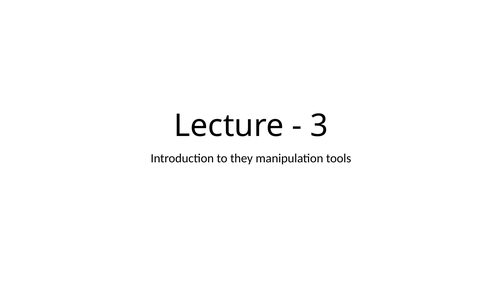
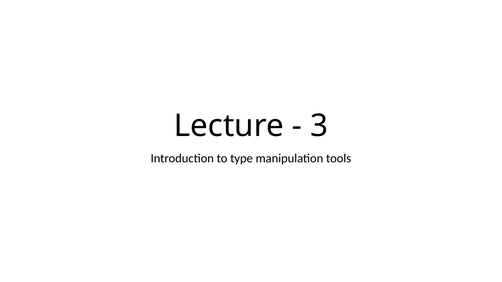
they: they -> type (242, 159)
